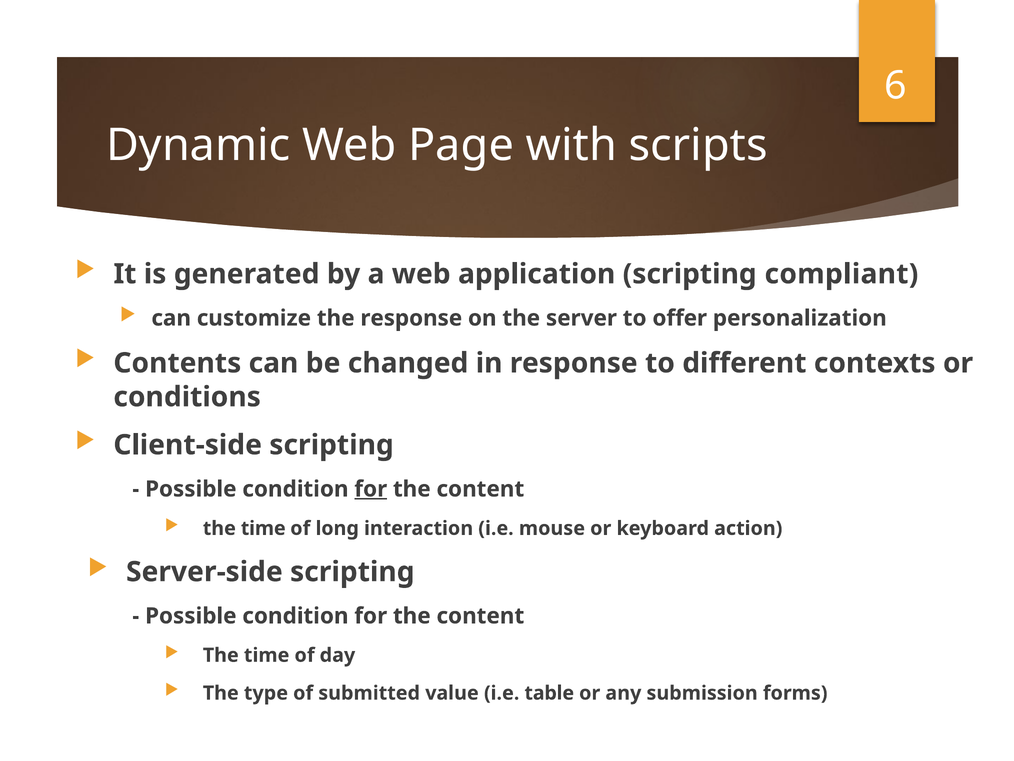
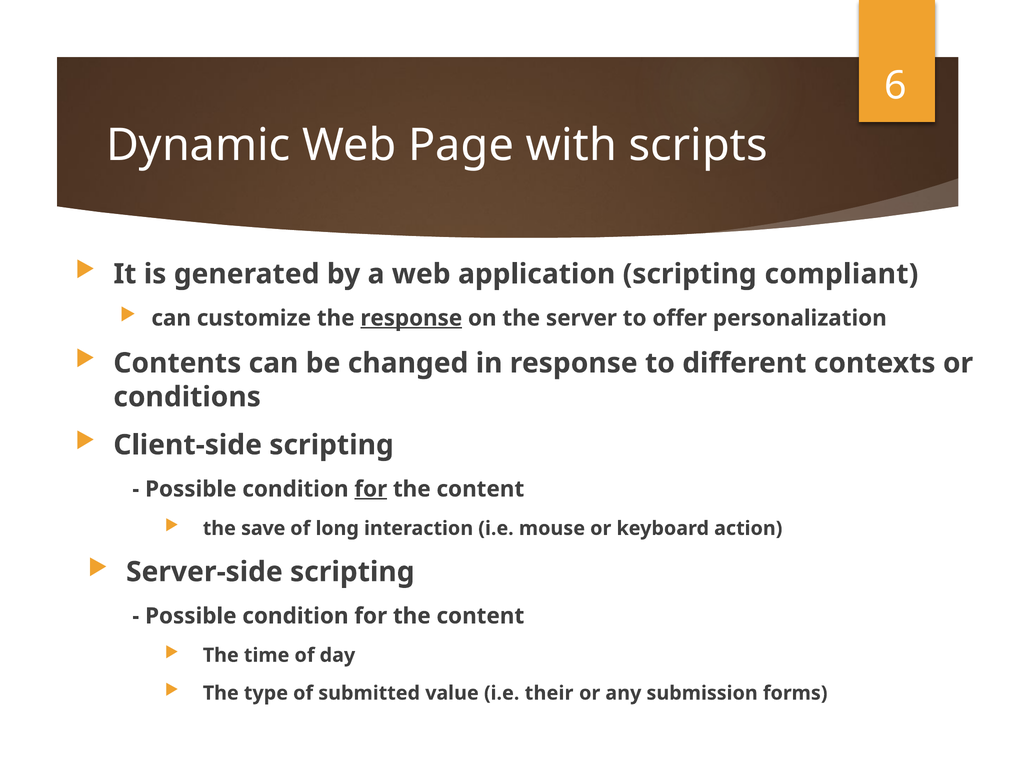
response underline: none -> present (411, 318)
time: time -> save (263, 528)
table: table -> their (549, 693)
